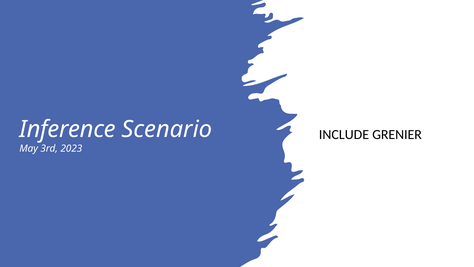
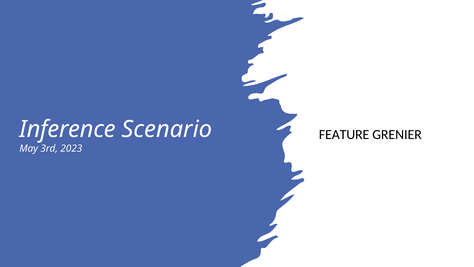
INCLUDE: INCLUDE -> FEATURE (344, 134)
